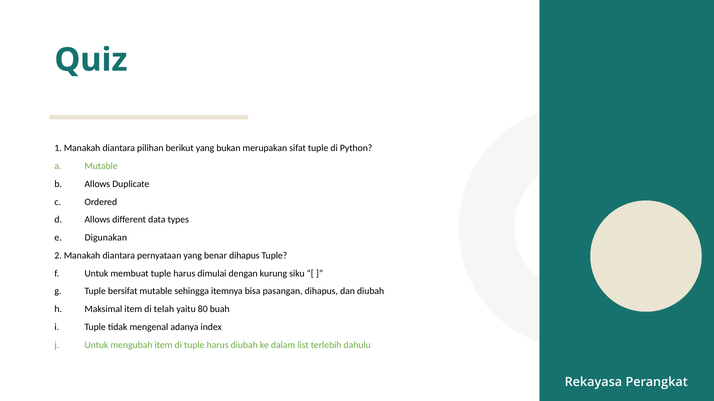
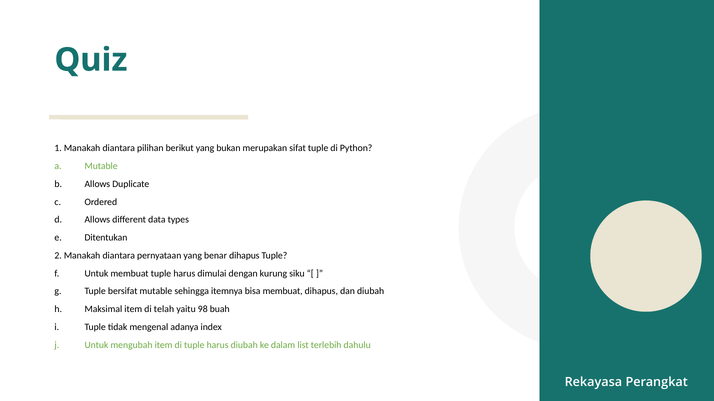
Digunakan: Digunakan -> Ditentukan (106, 238)
bisa pasangan: pasangan -> membuat (283, 292)
80: 80 -> 98 (203, 310)
